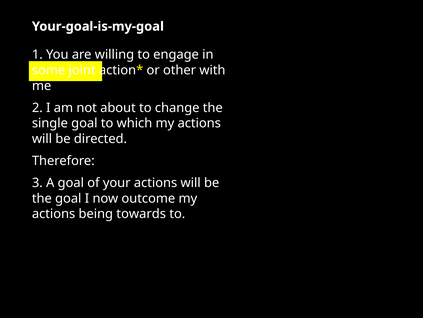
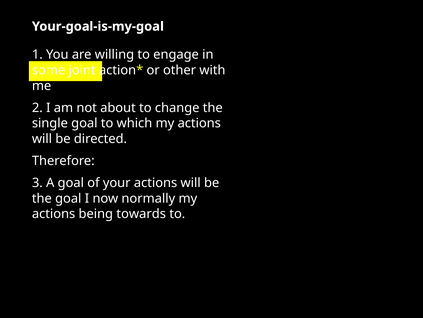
outcome: outcome -> normally (148, 198)
